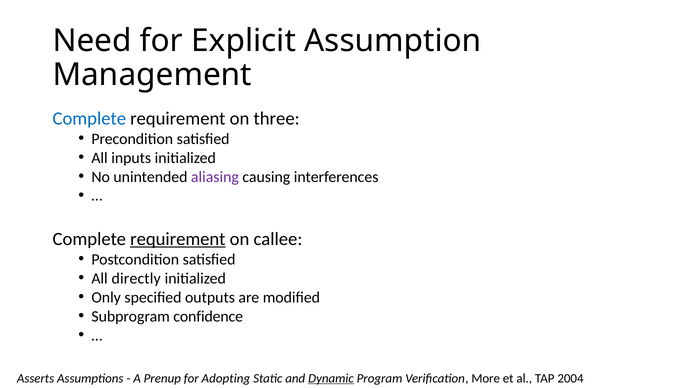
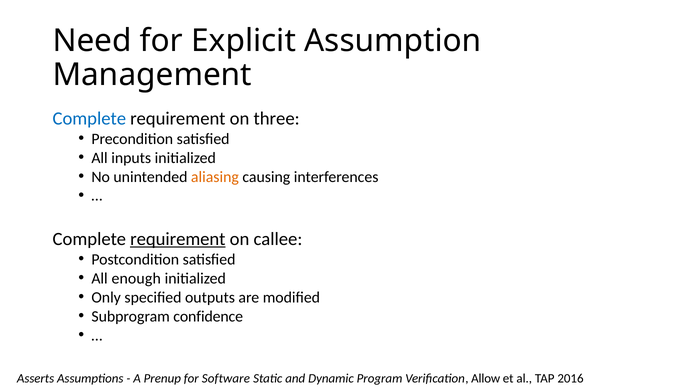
aliasing colour: purple -> orange (215, 177)
directly: directly -> enough (136, 279)
Adopting: Adopting -> Software (226, 378)
Dynamic underline: present -> none (331, 378)
More: More -> Allow (486, 378)
2004: 2004 -> 2016 (570, 378)
